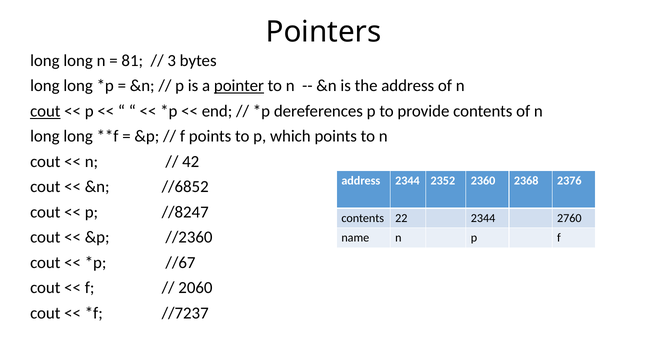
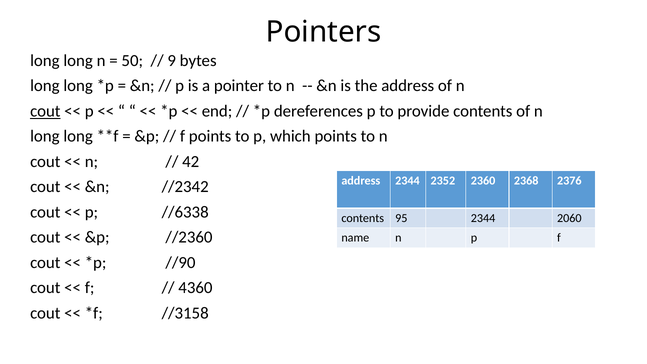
81: 81 -> 50 (132, 61)
3: 3 -> 9 (172, 61)
pointer underline: present -> none (239, 86)
//6852: //6852 -> //2342 (185, 187)
//8247: //8247 -> //6338 (185, 212)
22: 22 -> 95 (401, 218)
2760: 2760 -> 2060 (569, 218)
//67: //67 -> //90 (180, 262)
2060: 2060 -> 4360 (195, 288)
//7237: //7237 -> //3158 (185, 313)
